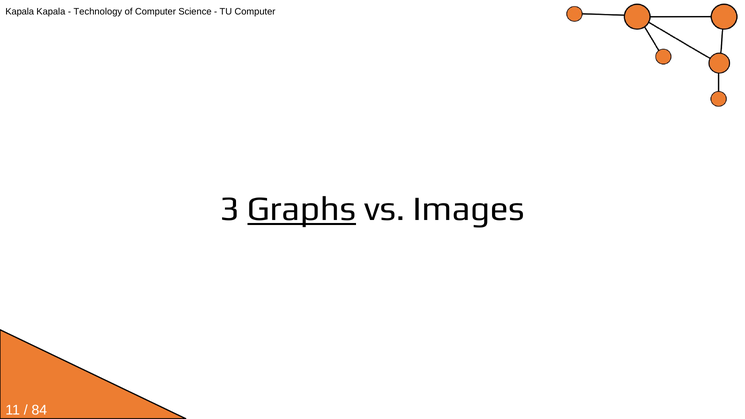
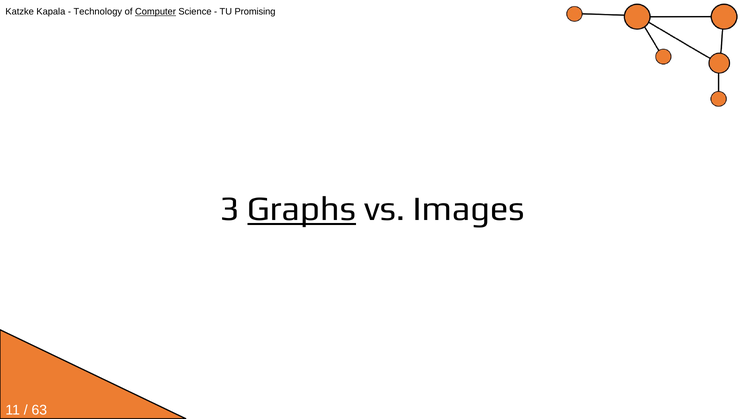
Kapala: Kapala -> Katzke (20, 12)
Computer underline: none -> present (155, 12)
TU Computer: Computer -> Promising (255, 12)
84: 84 -> 63 (39, 410)
